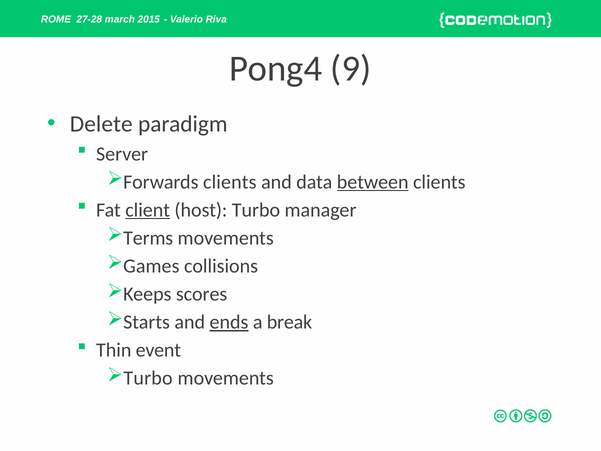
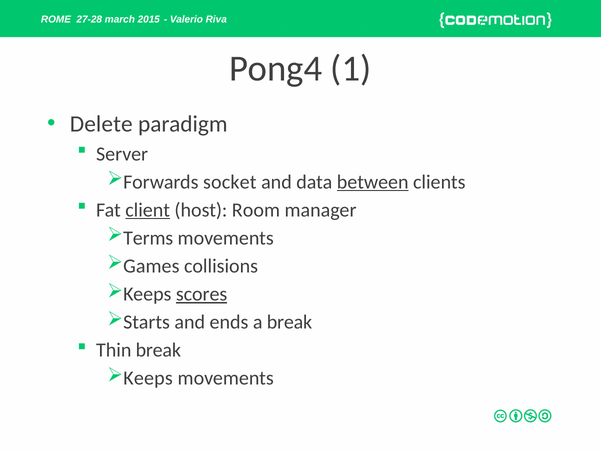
9: 9 -> 1 (351, 68)
Forwards clients: clients -> socket (230, 182)
host Turbo: Turbo -> Room (256, 210)
scores underline: none -> present (202, 294)
ends underline: present -> none (229, 322)
Thin event: event -> break (158, 350)
Turbo: Turbo -> Keeps (148, 378)
